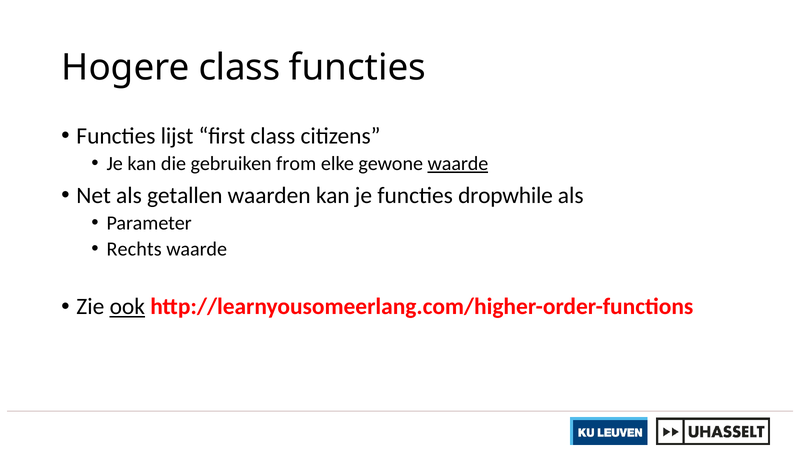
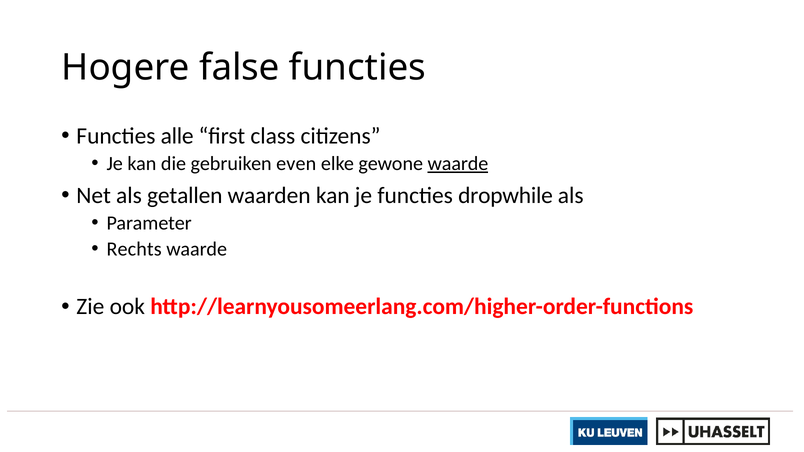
Hogere class: class -> false (239, 68)
lijst: lijst -> alle (177, 136)
from: from -> even (296, 164)
ook underline: present -> none (127, 307)
